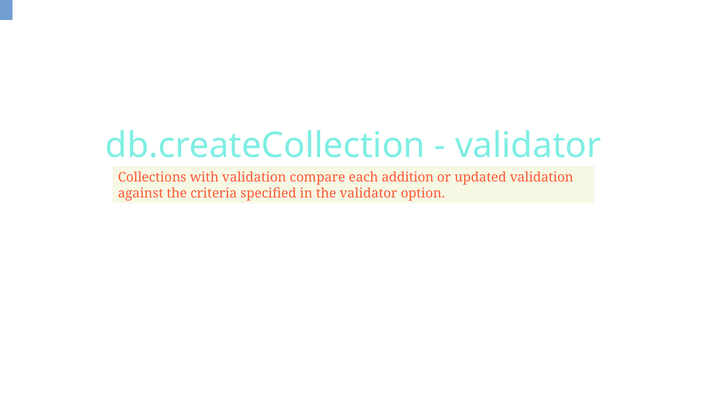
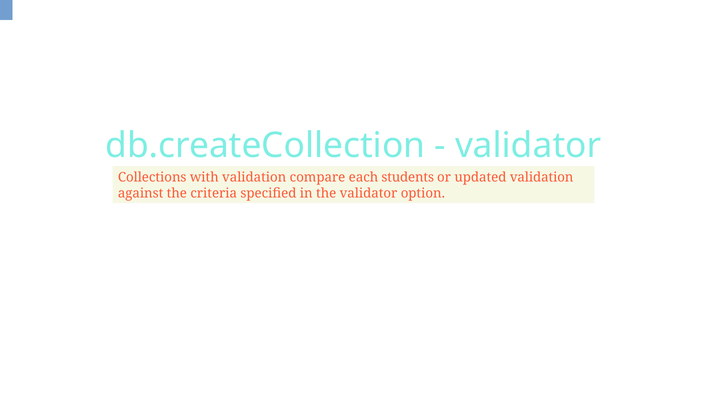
addition: addition -> students (408, 177)
